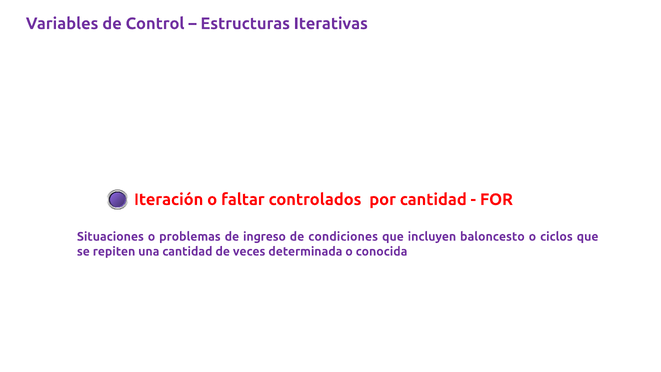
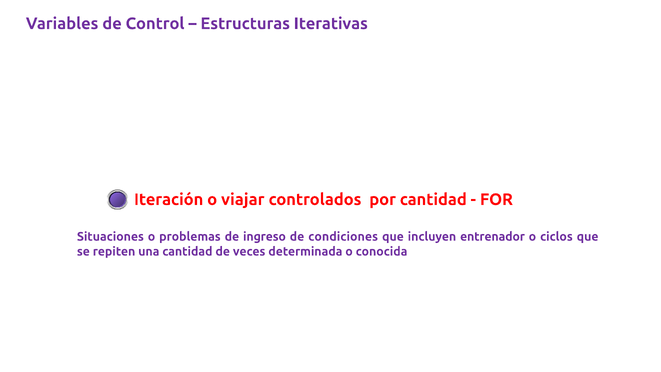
faltar: faltar -> viajar (243, 199)
baloncesto: baloncesto -> entrenador (492, 236)
